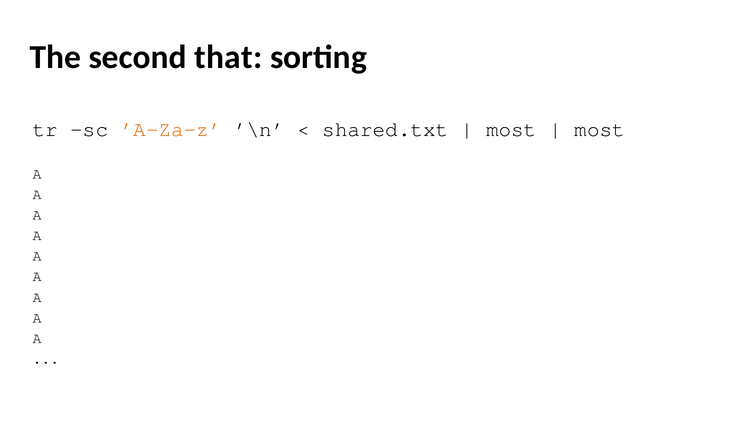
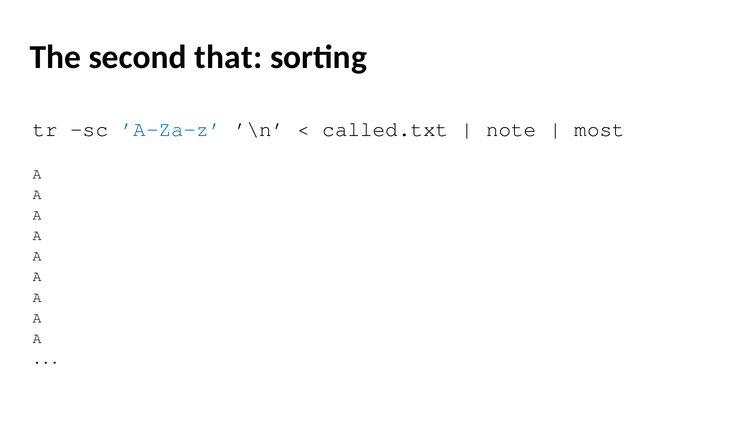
’A-Za-z colour: orange -> blue (171, 129)
shared.txt: shared.txt -> called.txt (385, 129)
most: most -> note (511, 129)
